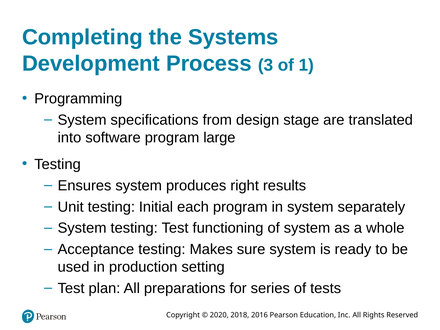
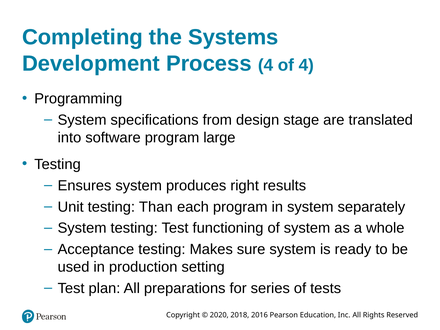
Process 3: 3 -> 4 (266, 65)
of 1: 1 -> 4 (306, 65)
Initial: Initial -> Than (156, 207)
